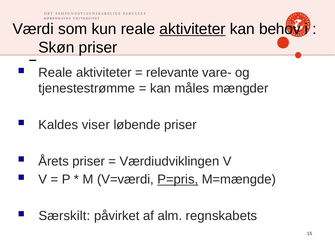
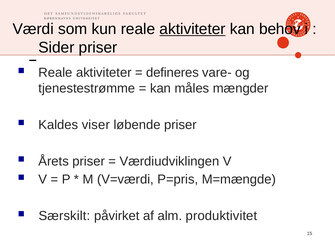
Skøn: Skøn -> Sider (56, 48)
relevante: relevante -> defineres (173, 73)
P=pris underline: present -> none (178, 180)
regnskabets: regnskabets -> produktivitet (221, 216)
